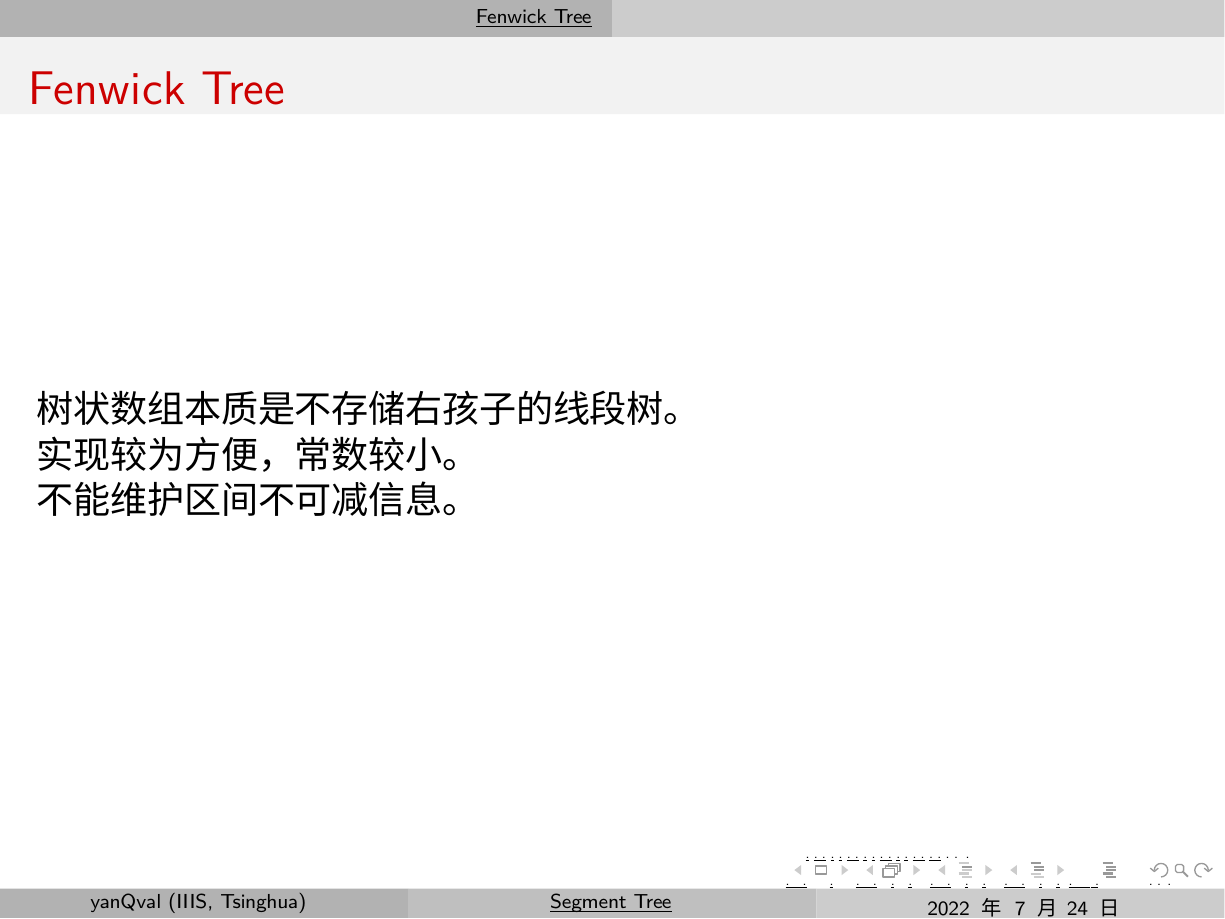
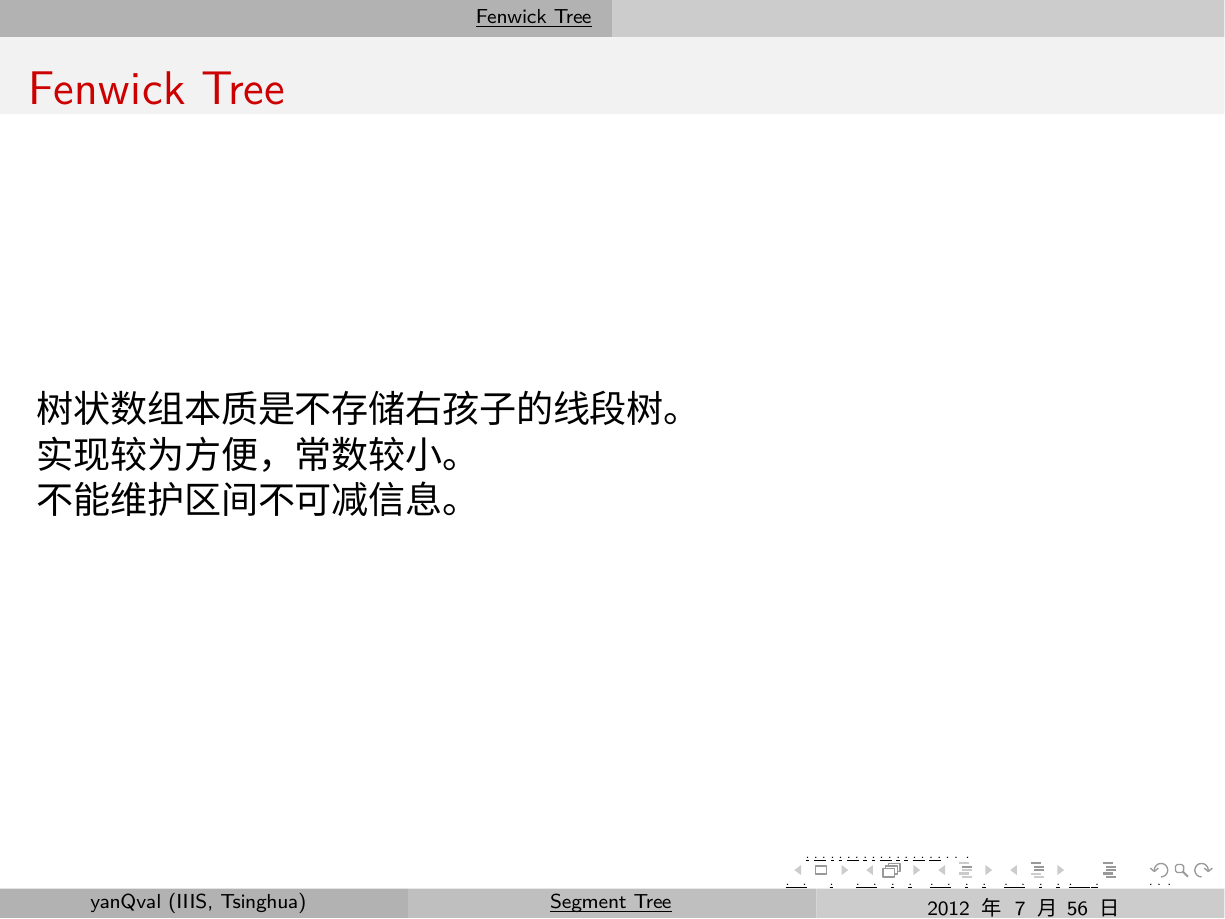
2022: 2022 -> 2012 (949, 909)
24: 24 -> 56 (1077, 909)
